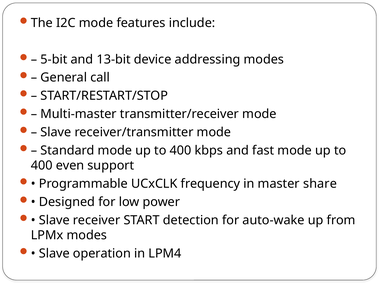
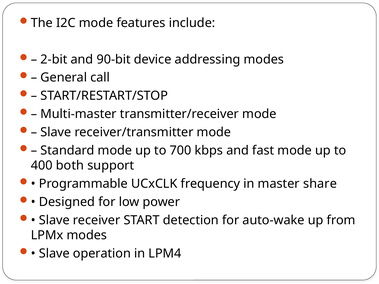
5-bit: 5-bit -> 2-bit (54, 59)
13-bit: 13-bit -> 90-bit (114, 59)
400: 400 -> 700 (181, 151)
even: even -> both (70, 166)
